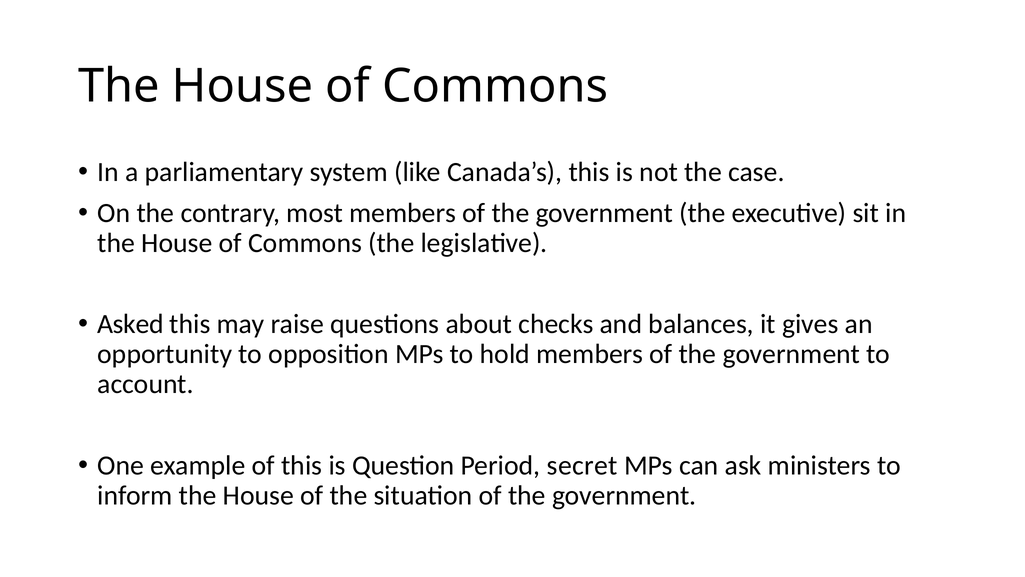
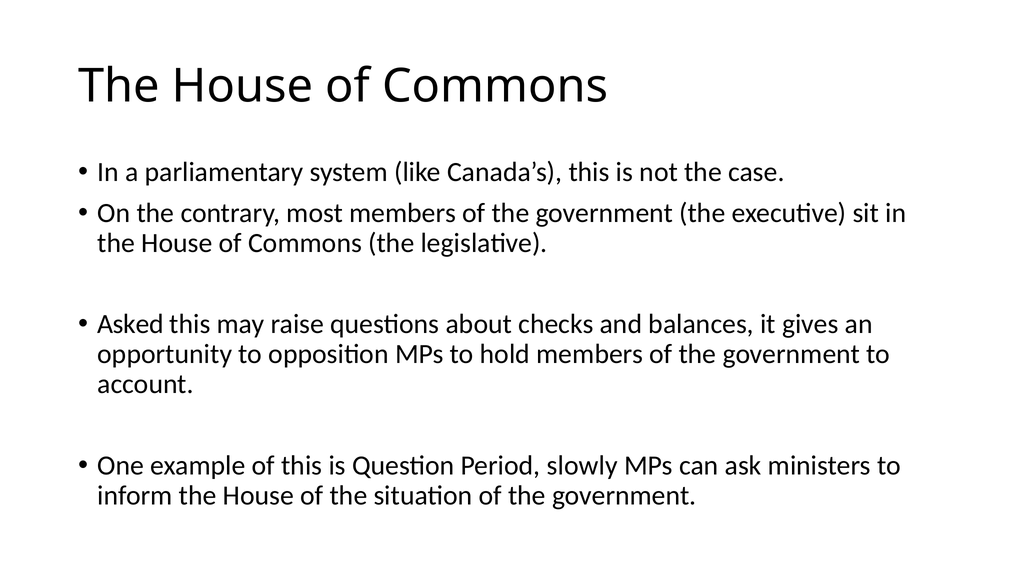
secret: secret -> slowly (582, 465)
